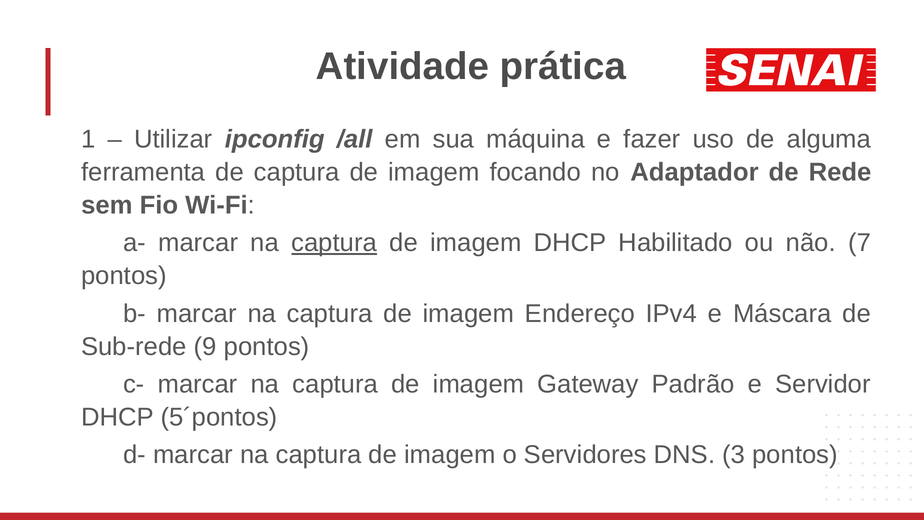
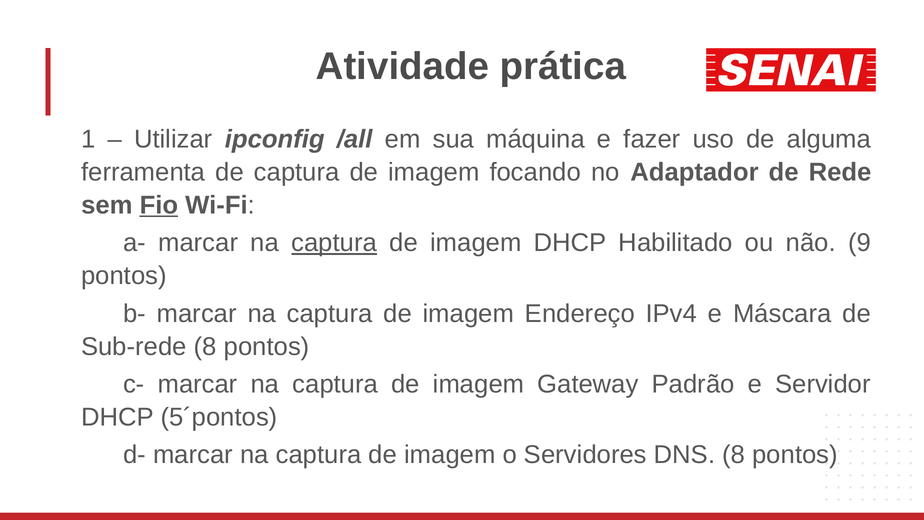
Fio underline: none -> present (159, 205)
7: 7 -> 9 (859, 243)
Sub-rede 9: 9 -> 8 (205, 346)
DNS 3: 3 -> 8 (734, 455)
